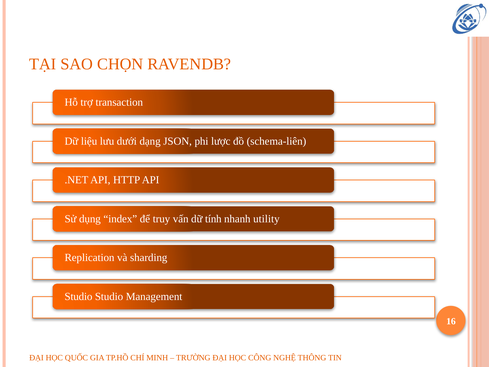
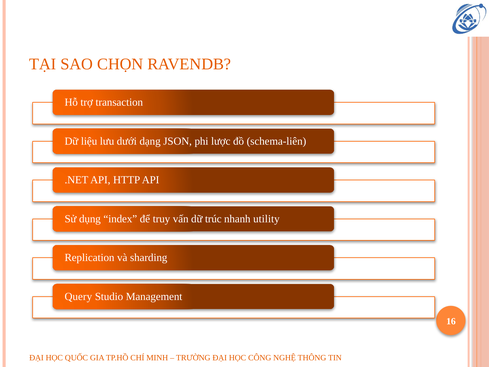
tính: tính -> trúc (213, 219)
Studio: Studio -> Query (78, 296)
